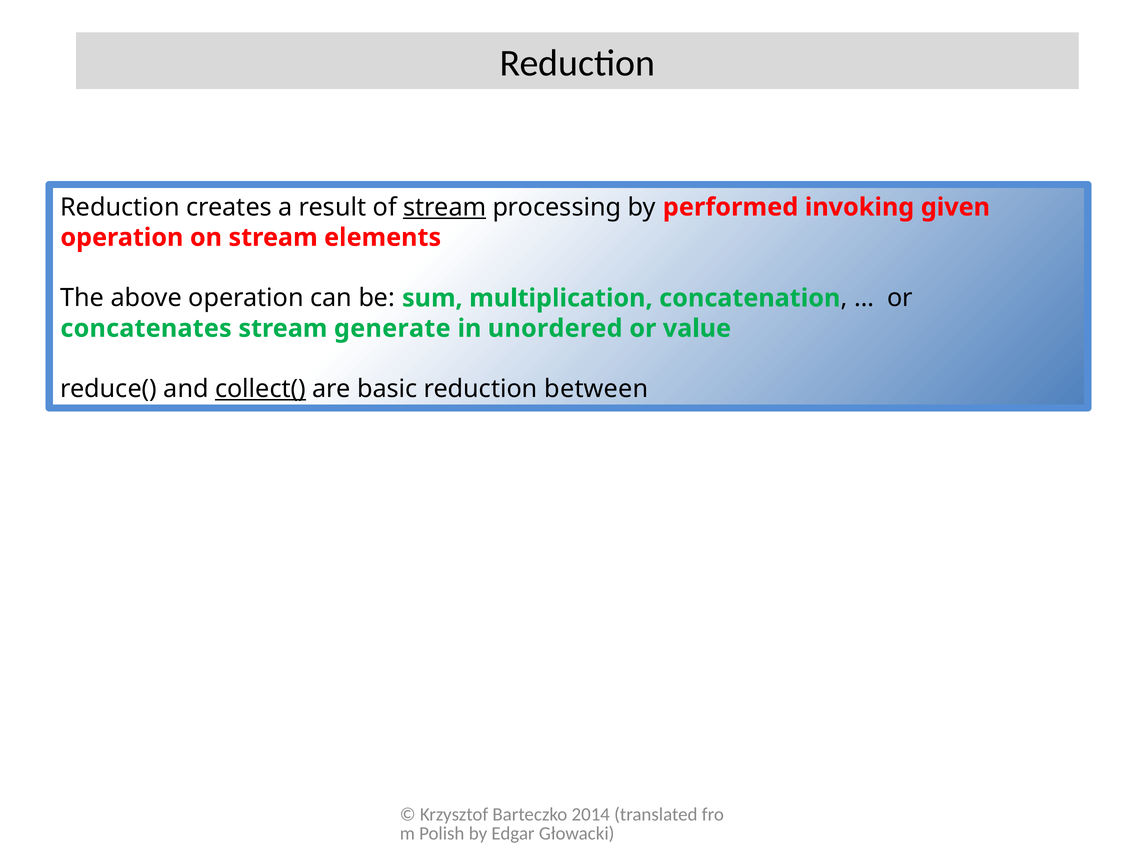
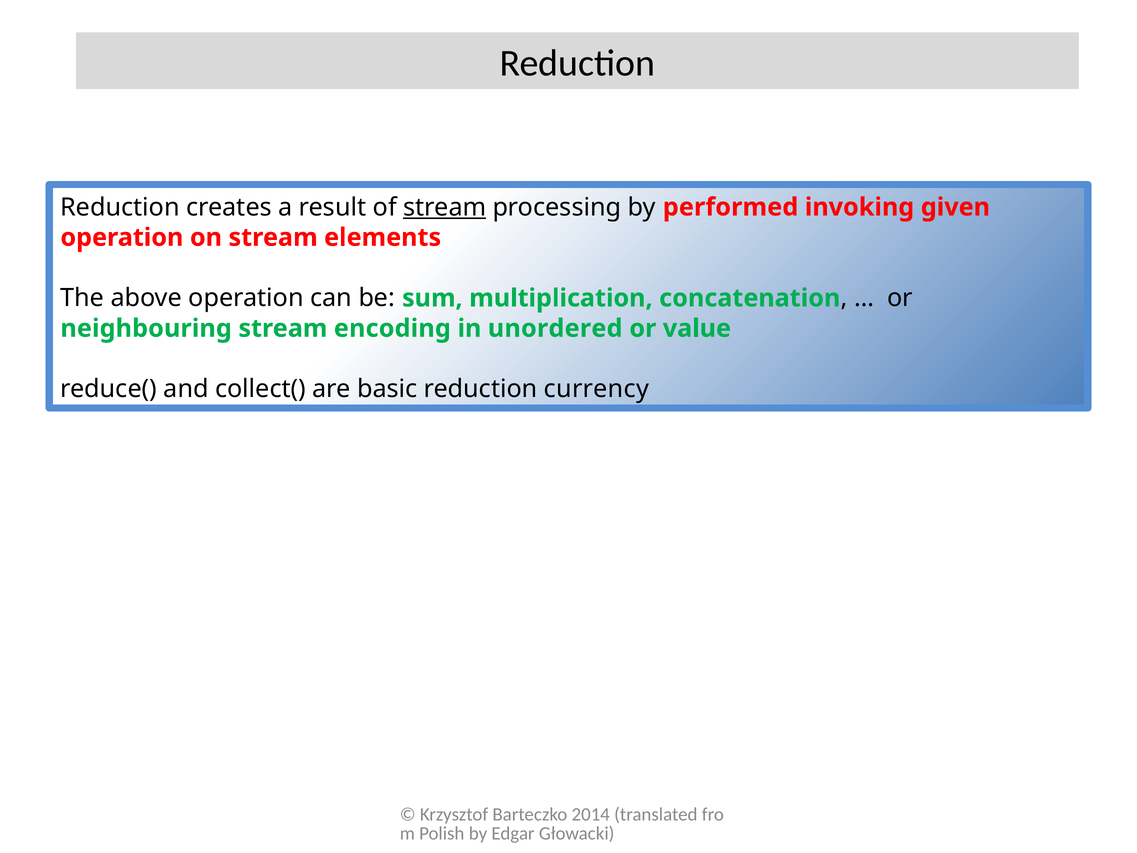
concatenates: concatenates -> neighbouring (146, 328)
generate: generate -> encoding (392, 328)
collect( underline: present -> none (260, 389)
between: between -> currency (596, 389)
